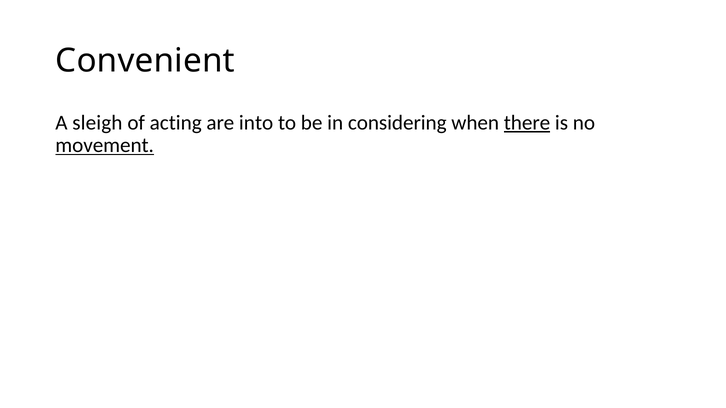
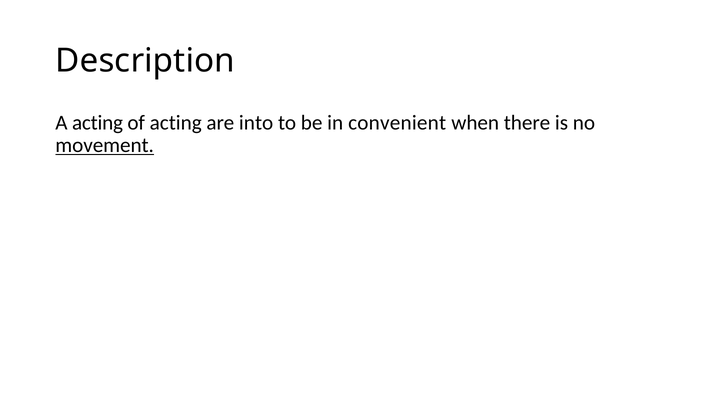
Convenient: Convenient -> Description (145, 61)
A sleigh: sleigh -> acting (98, 123)
considering: considering -> convenient (397, 123)
there underline: present -> none (527, 123)
